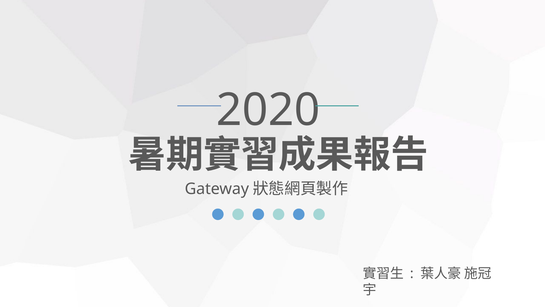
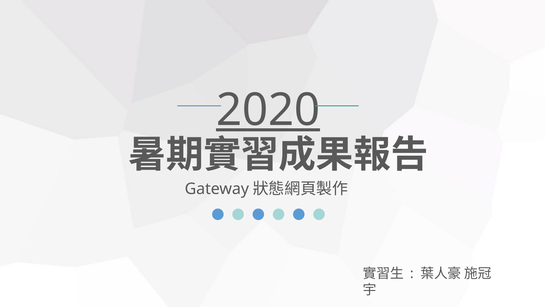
2020 underline: none -> present (268, 110)
